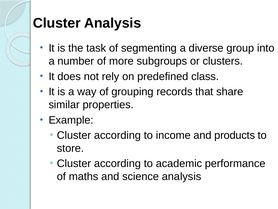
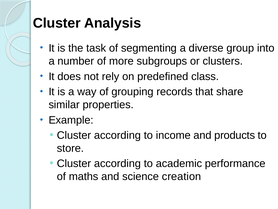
science analysis: analysis -> creation (182, 176)
